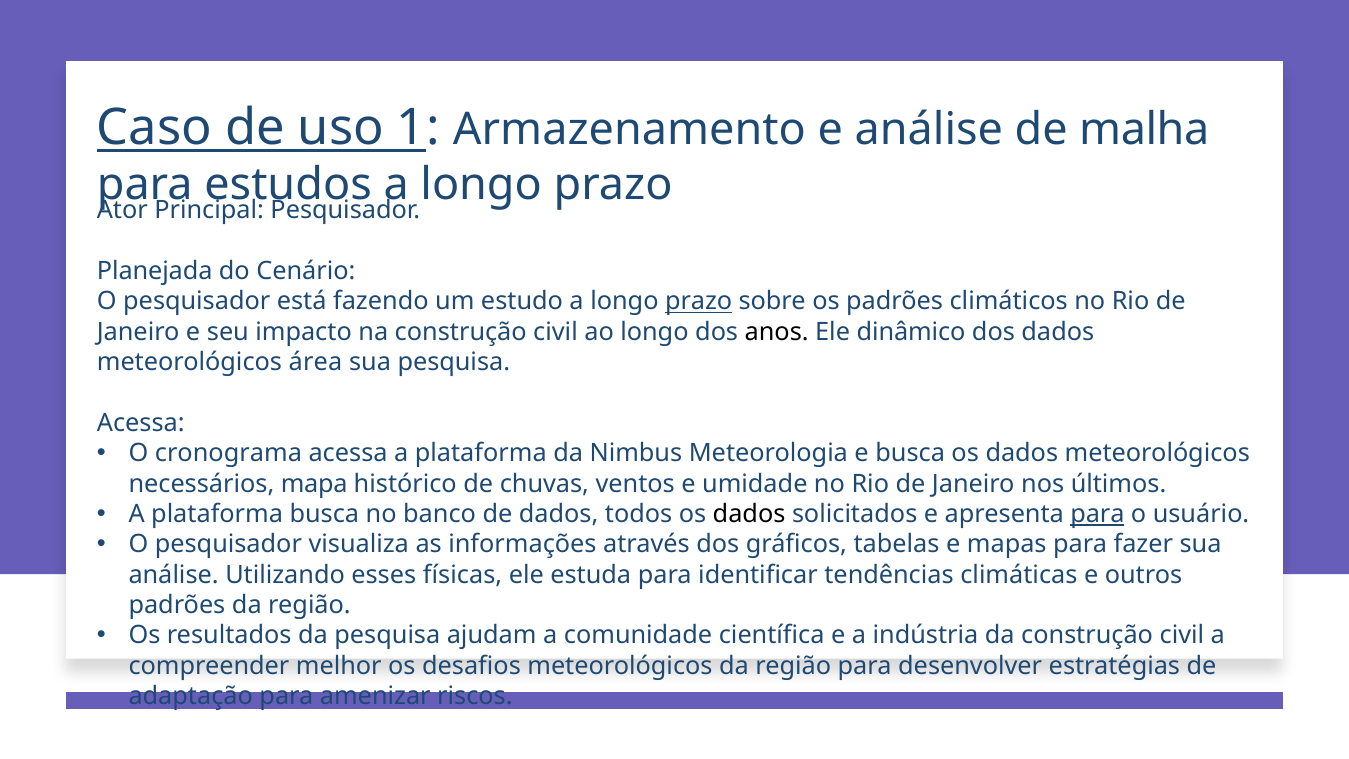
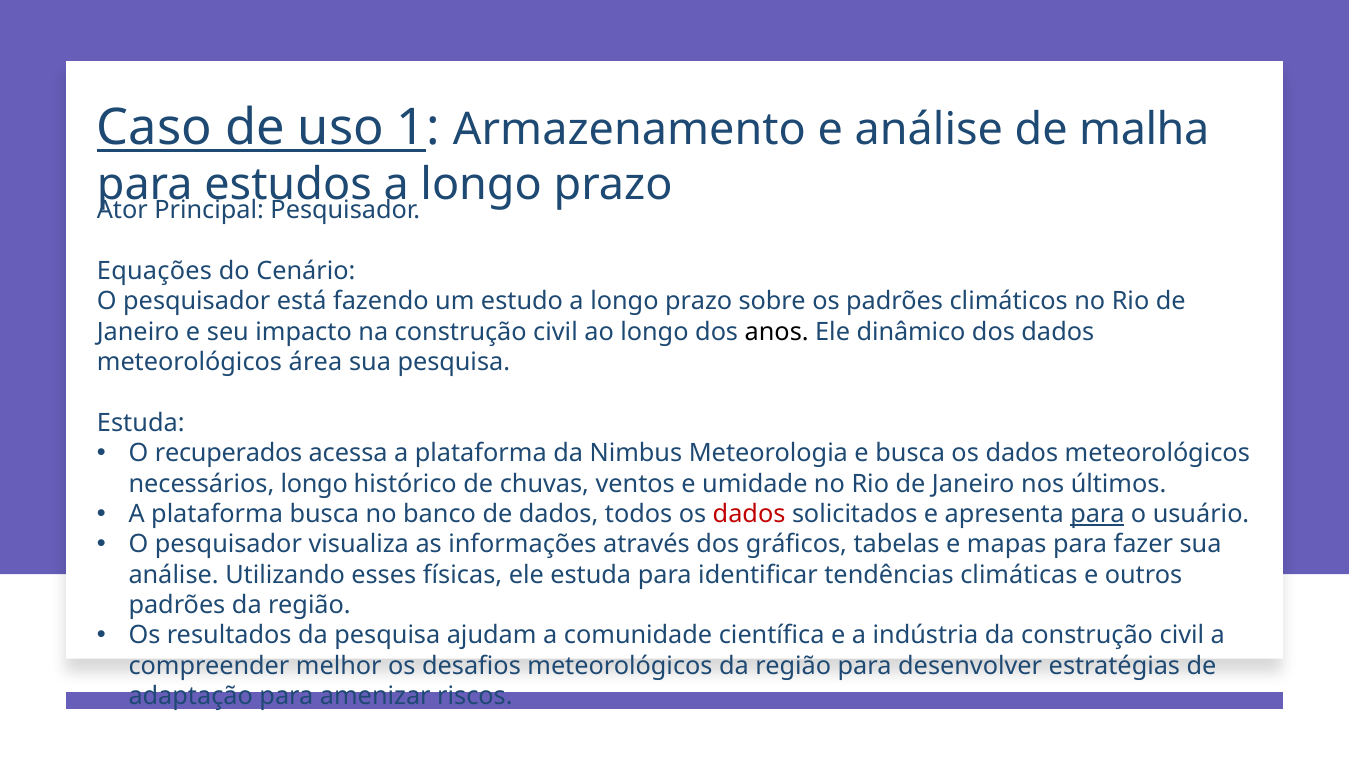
Planejada: Planejada -> Equações (155, 271)
prazo underline: present -> none (699, 302)
Acessa: Acessa -> Estuda (141, 423)
cronograma: cronograma -> recuperados (229, 453)
necessários mapa: mapa -> longo (314, 484)
dados colour: black -> red (749, 514)
